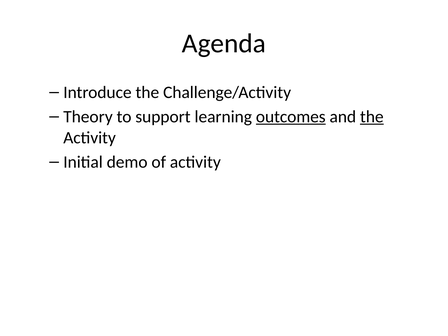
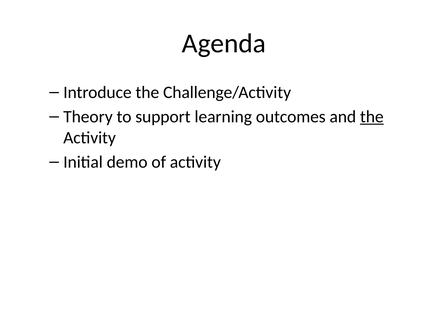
outcomes underline: present -> none (291, 117)
